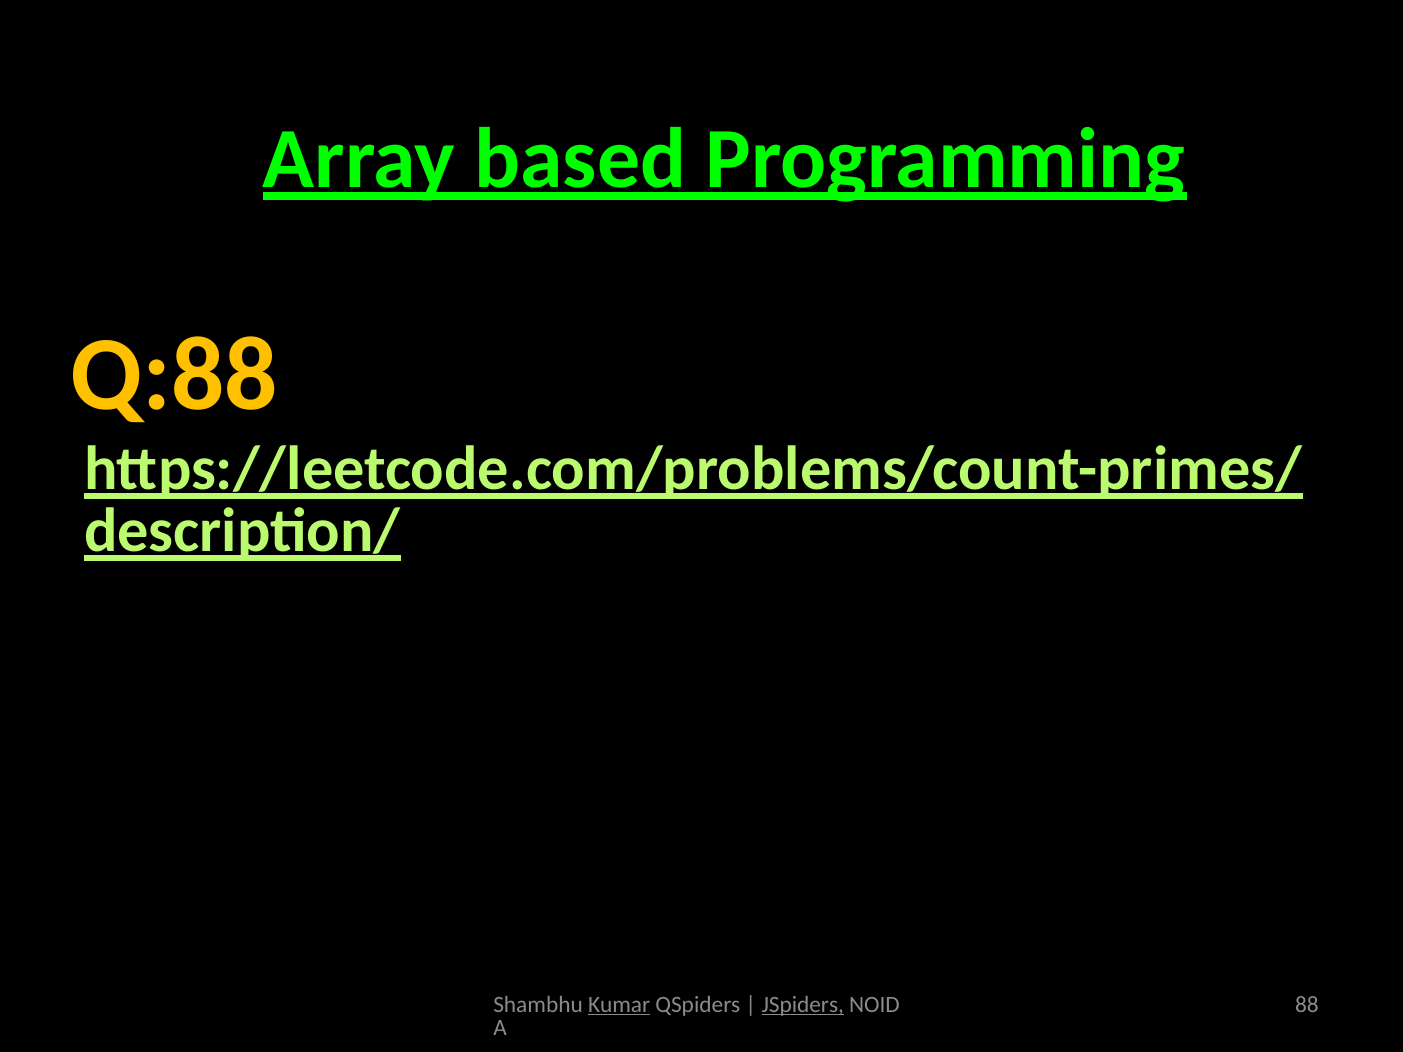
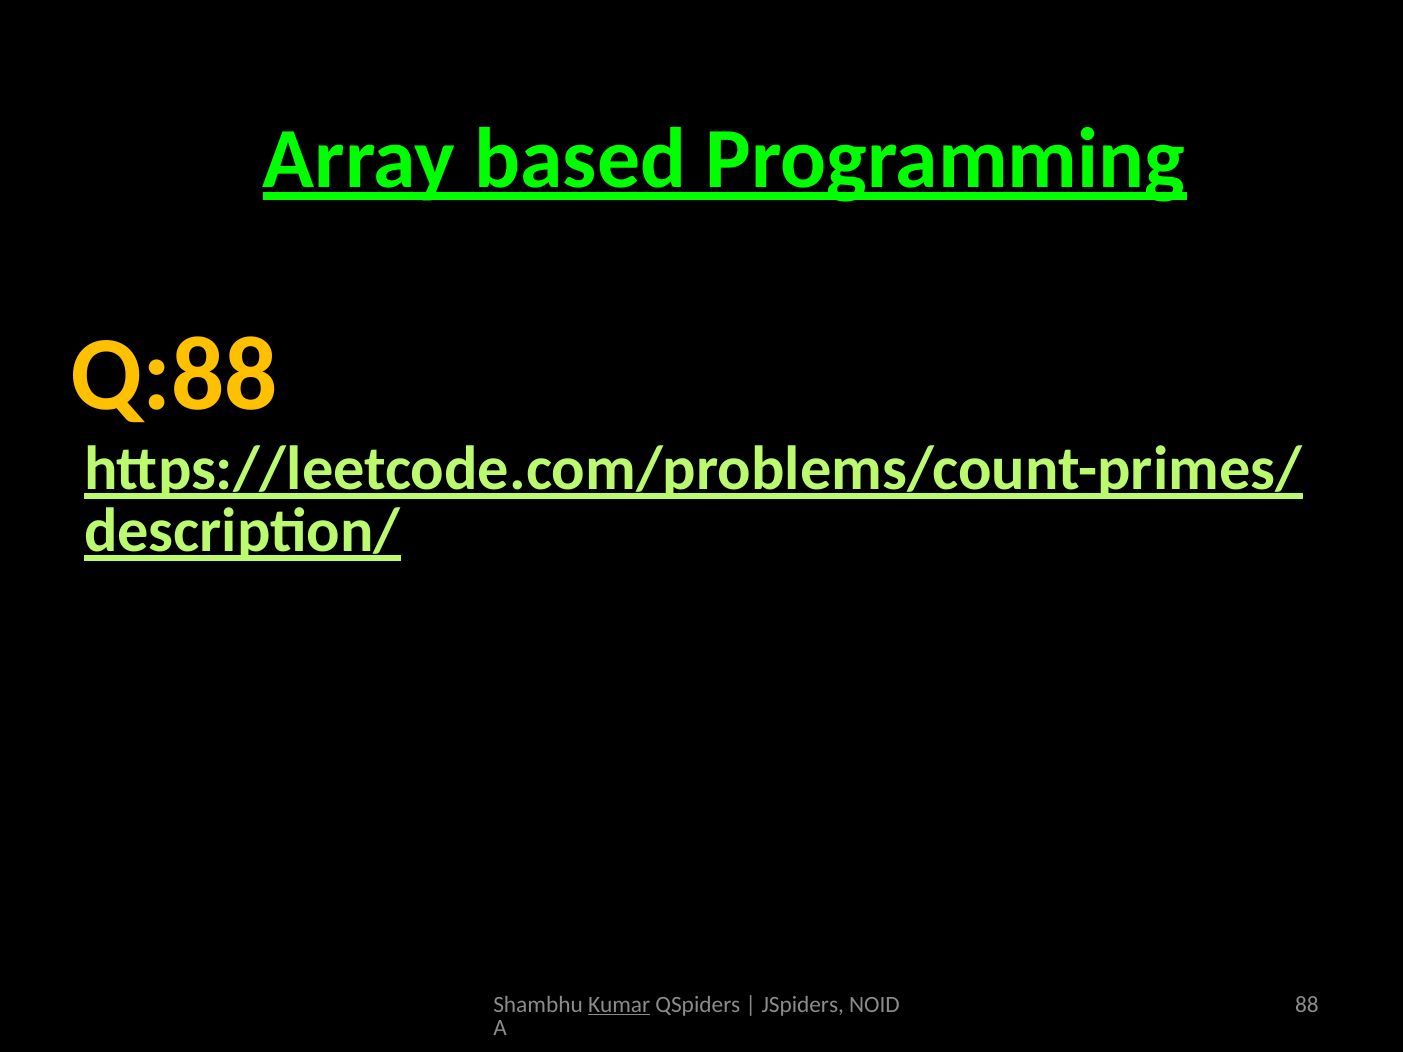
JSpiders underline: present -> none (803, 1005)
